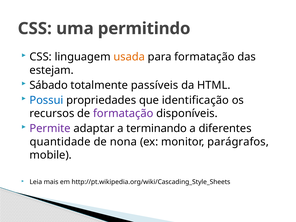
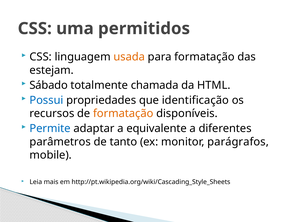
permitindo: permitindo -> permitidos (144, 29)
passíveis: passíveis -> chamada (155, 85)
formatação colour: purple -> orange (123, 113)
Permite colour: purple -> blue (50, 128)
terminando: terminando -> equivalente (157, 128)
quantidade: quantidade -> parâmetros (60, 142)
nona: nona -> tanto (123, 142)
